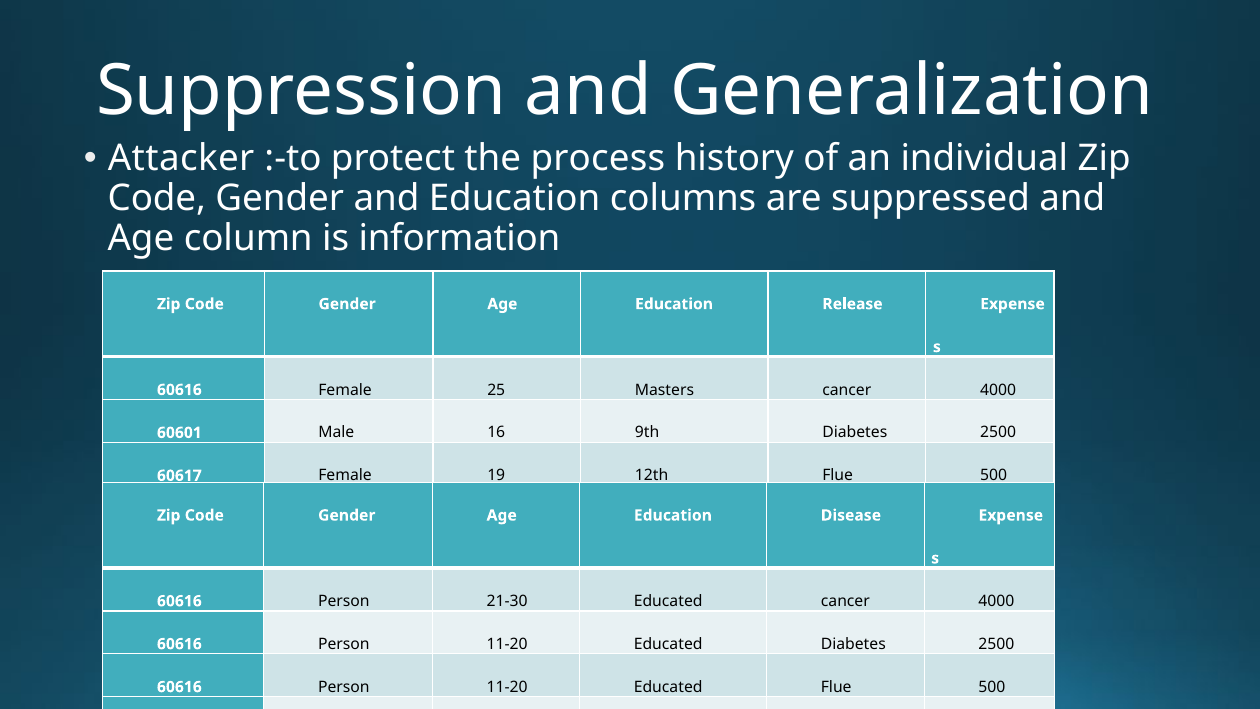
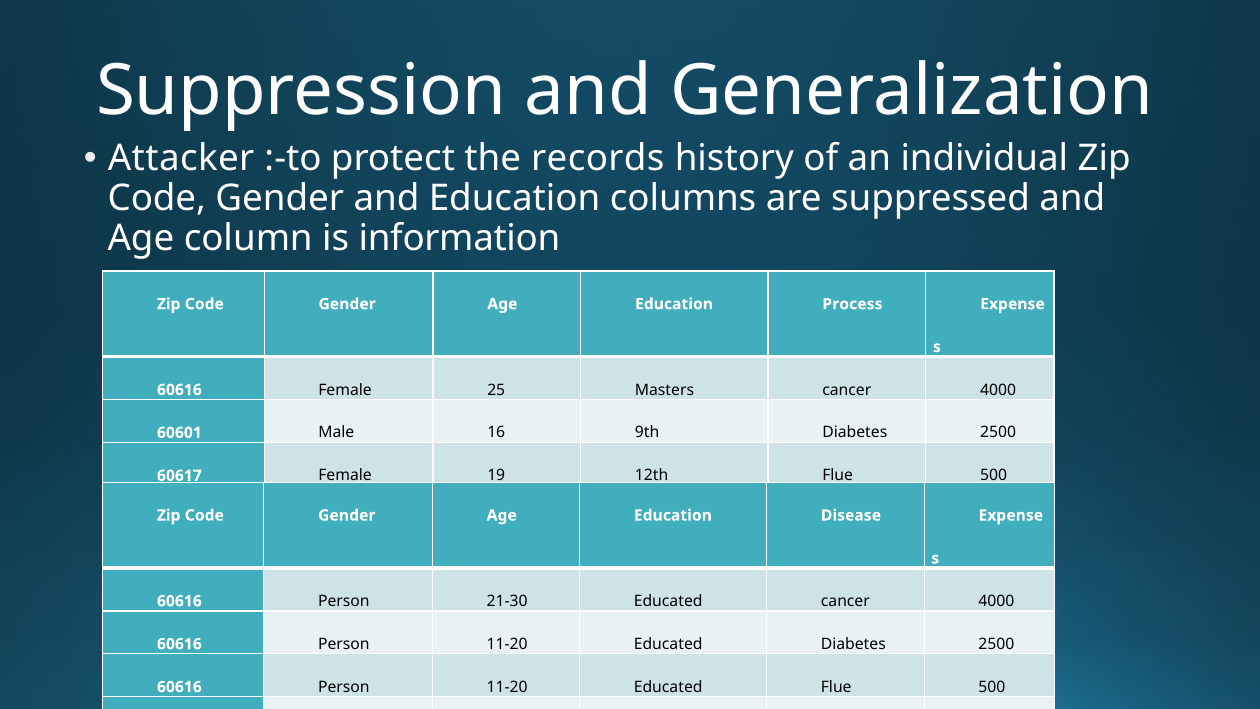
process: process -> records (598, 159)
Release: Release -> Process (852, 304)
